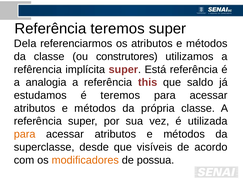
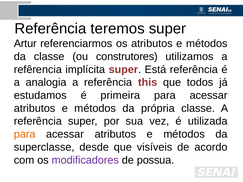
Dela: Dela -> Artur (25, 44)
saldo: saldo -> todos (200, 82)
é teremos: teremos -> primeira (120, 95)
modificadores colour: orange -> purple (85, 160)
